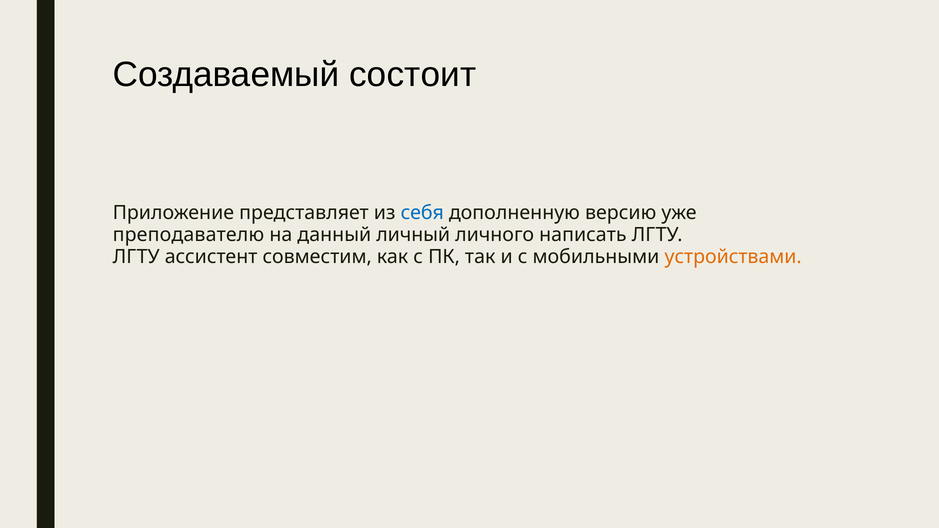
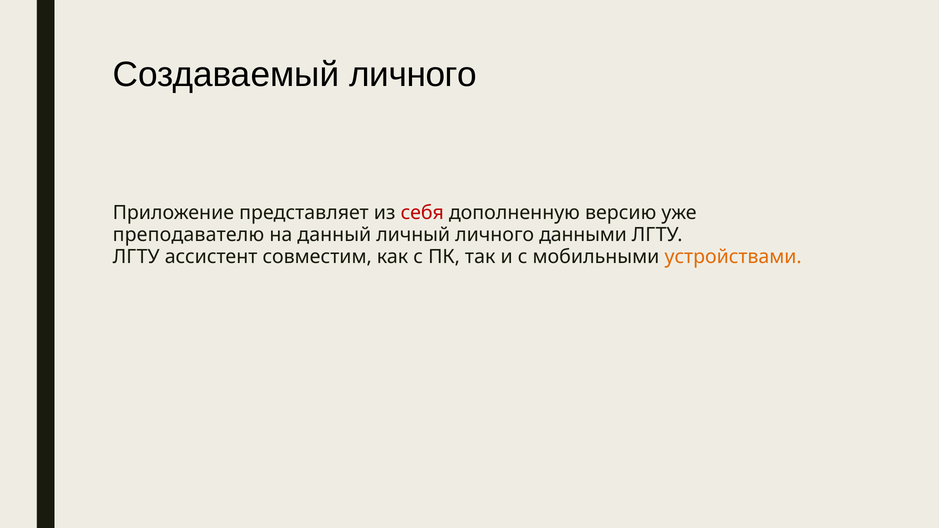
Создаваемый состоит: состоит -> личного (413, 75)
себя colour: blue -> red (422, 213)
написать: написать -> данными (583, 235)
